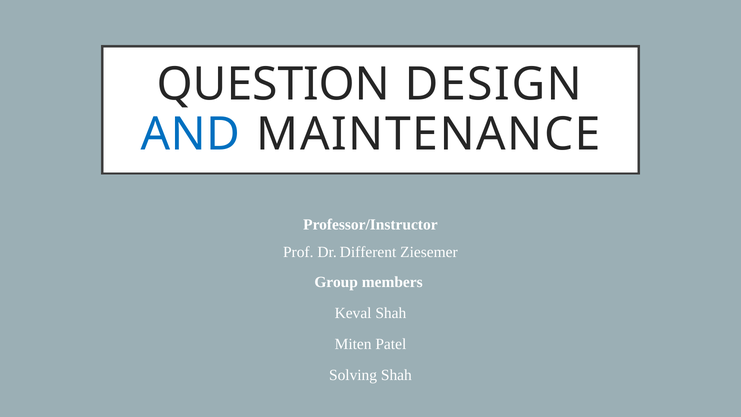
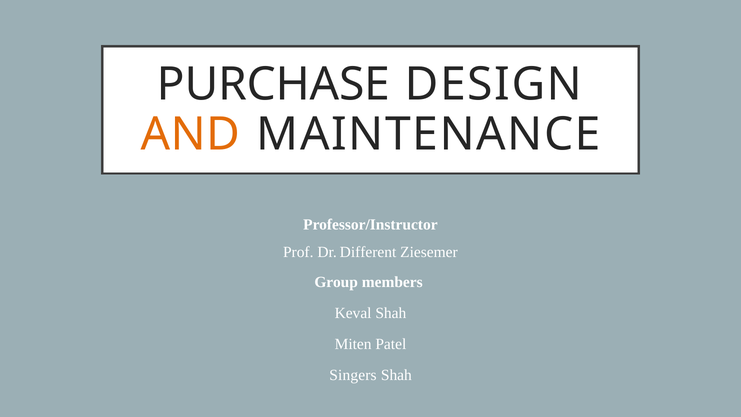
QUESTION: QUESTION -> PURCHASE (274, 85)
AND colour: blue -> orange (190, 135)
Solving: Solving -> Singers (353, 375)
